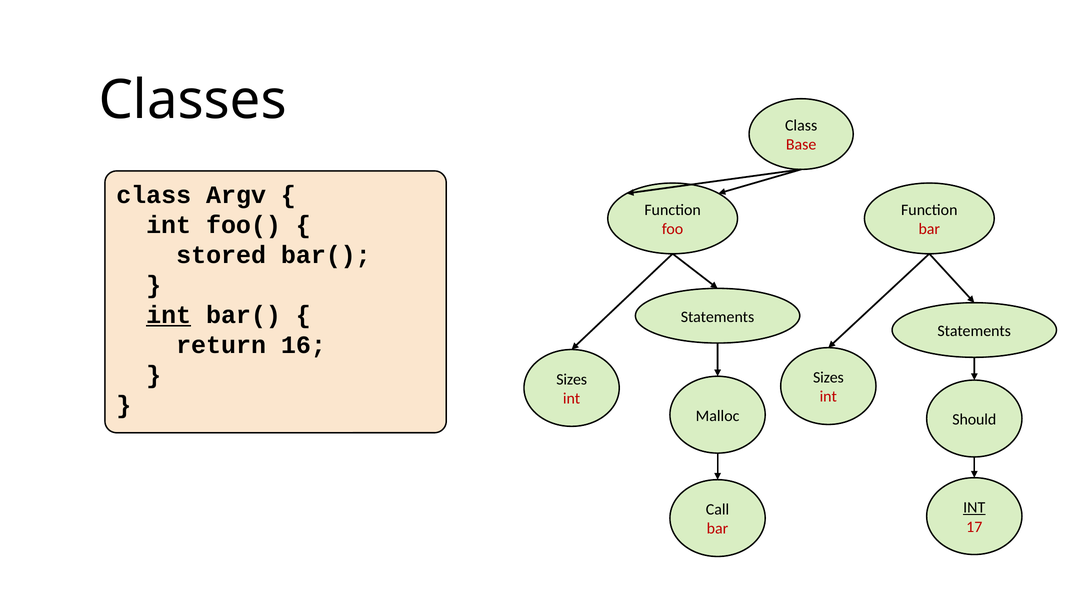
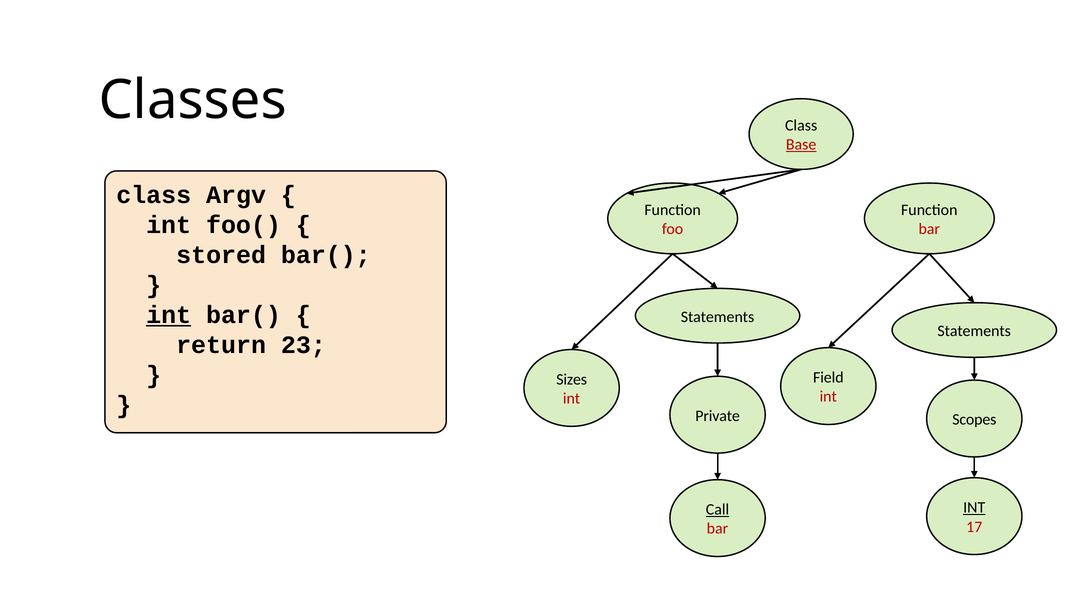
Base underline: none -> present (801, 145)
16: 16 -> 23 (303, 345)
Sizes: Sizes -> Field (828, 377)
Malloc: Malloc -> Private (718, 416)
Should: Should -> Scopes (974, 419)
Call underline: none -> present (718, 509)
